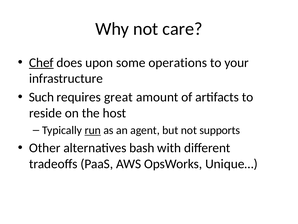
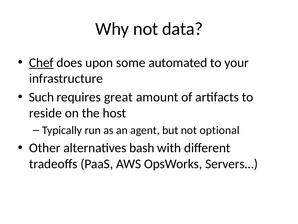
care: care -> data (183, 29)
operations: operations -> automated (178, 63)
run underline: present -> none (93, 130)
supports: supports -> optional (220, 130)
Unique…: Unique… -> Servers… (232, 164)
